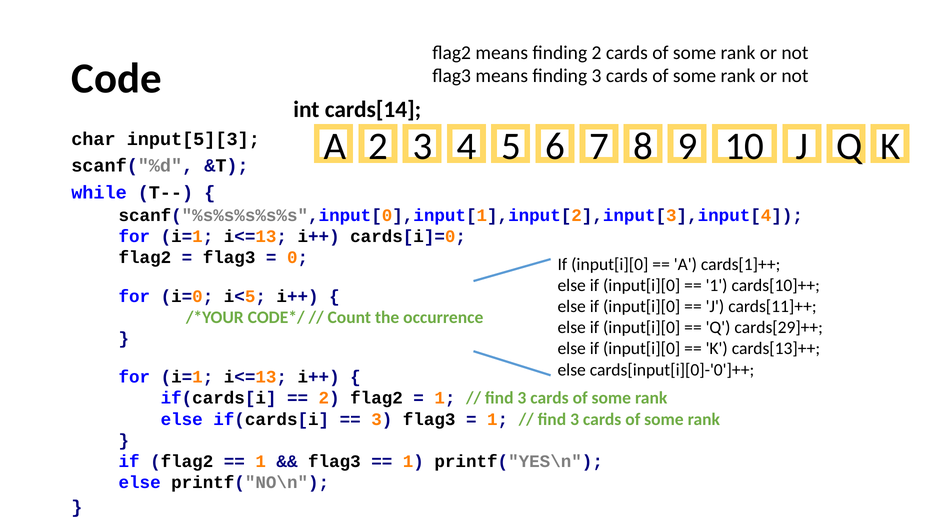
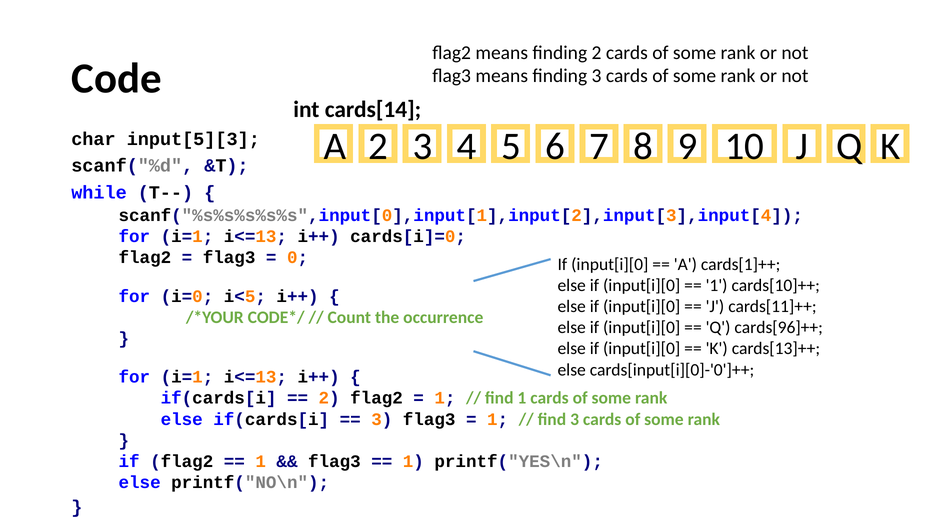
cards[29]++: cards[29]++ -> cards[96]++ (779, 327)
3: 3 -> 1 (522, 398)
